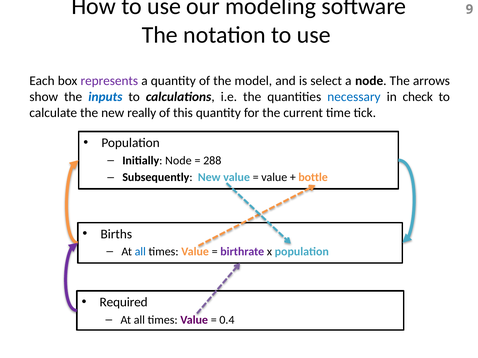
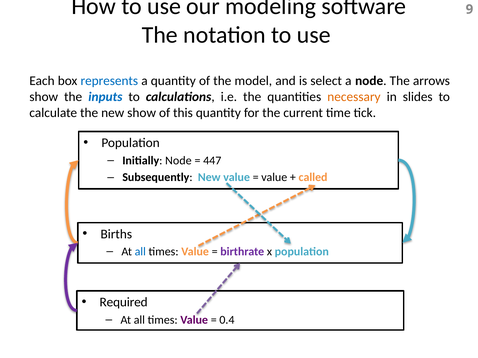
represents colour: purple -> blue (109, 81)
necessary colour: blue -> orange (354, 97)
check: check -> slides (418, 97)
new really: really -> show (142, 113)
288: 288 -> 447 (212, 161)
bottle: bottle -> called (313, 178)
